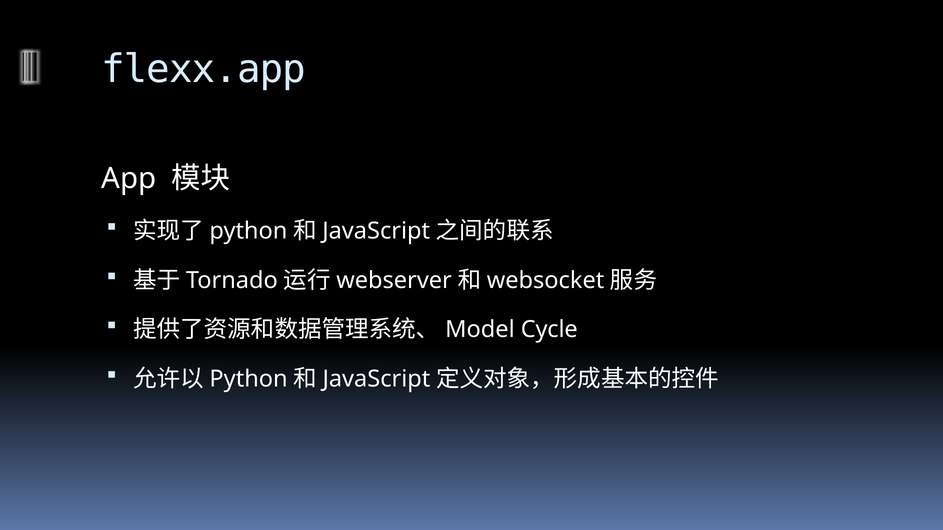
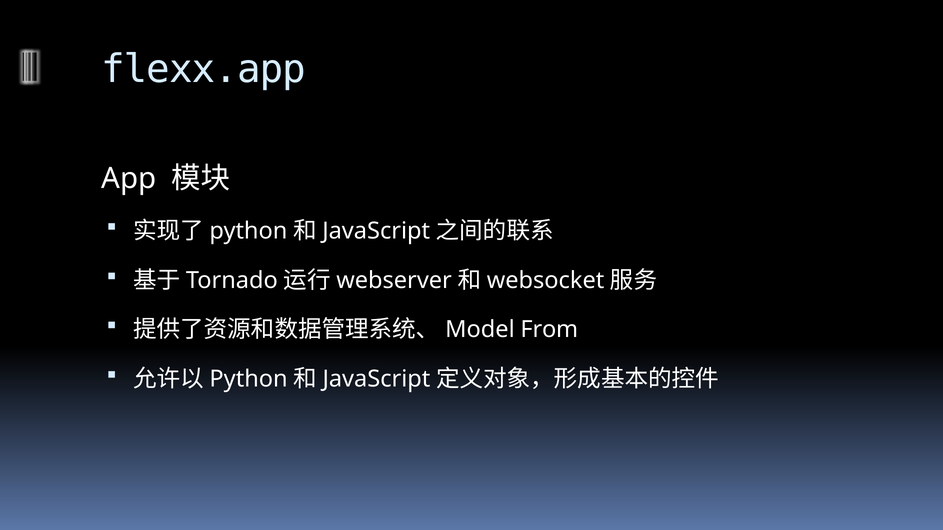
Cycle: Cycle -> From (549, 330)
